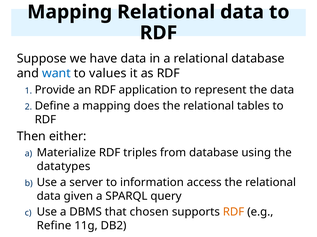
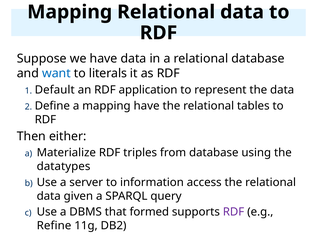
values: values -> literals (108, 74)
Provide: Provide -> Default (55, 90)
mapping does: does -> have (147, 106)
chosen: chosen -> formed (149, 213)
RDF colour: orange -> purple (234, 213)
